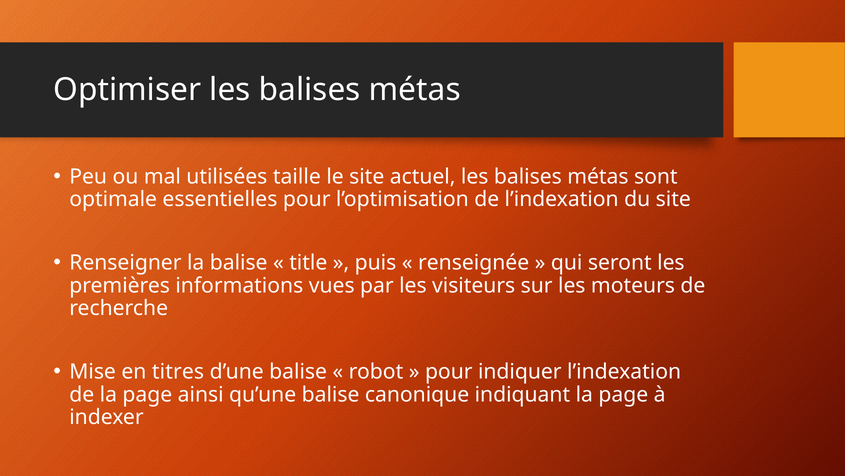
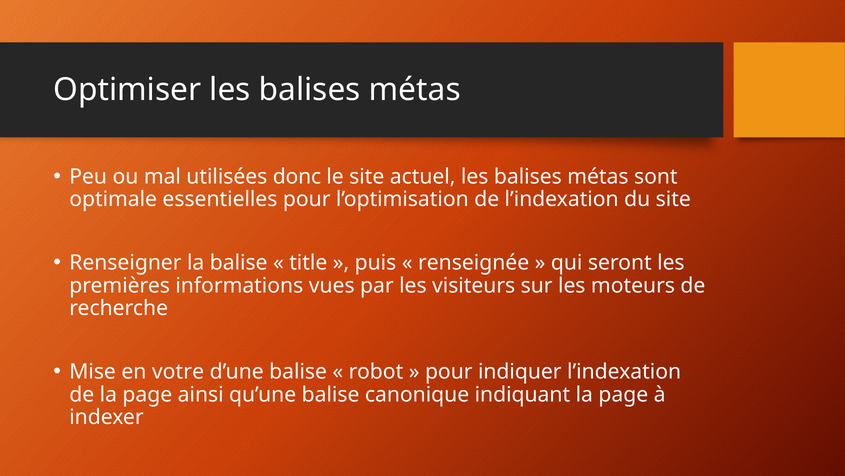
taille: taille -> donc (297, 176)
titres: titres -> votre (178, 371)
